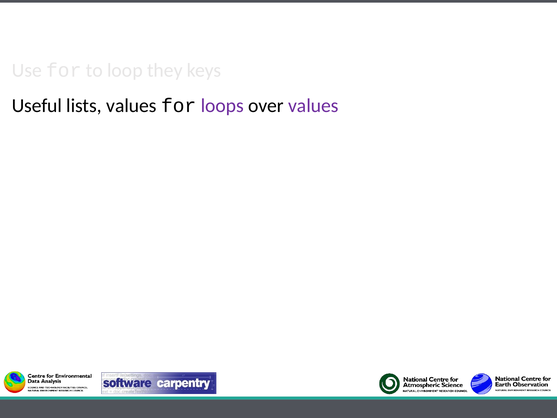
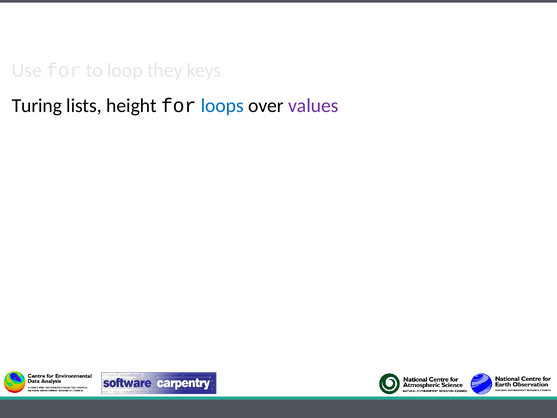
Useful: Useful -> Turing (37, 106)
lists values: values -> height (131, 106)
loops colour: purple -> blue (222, 106)
